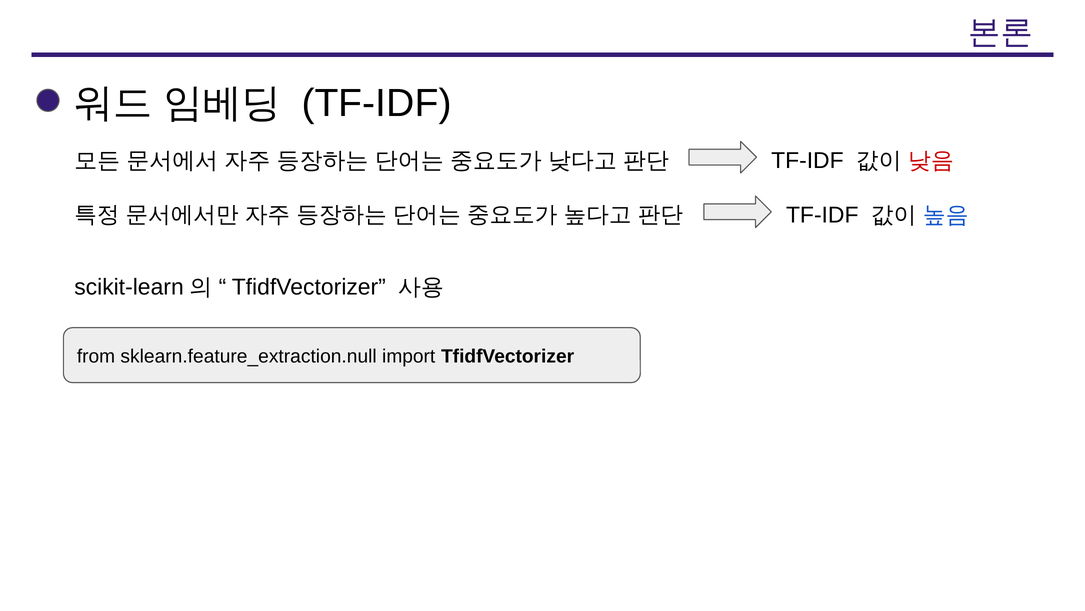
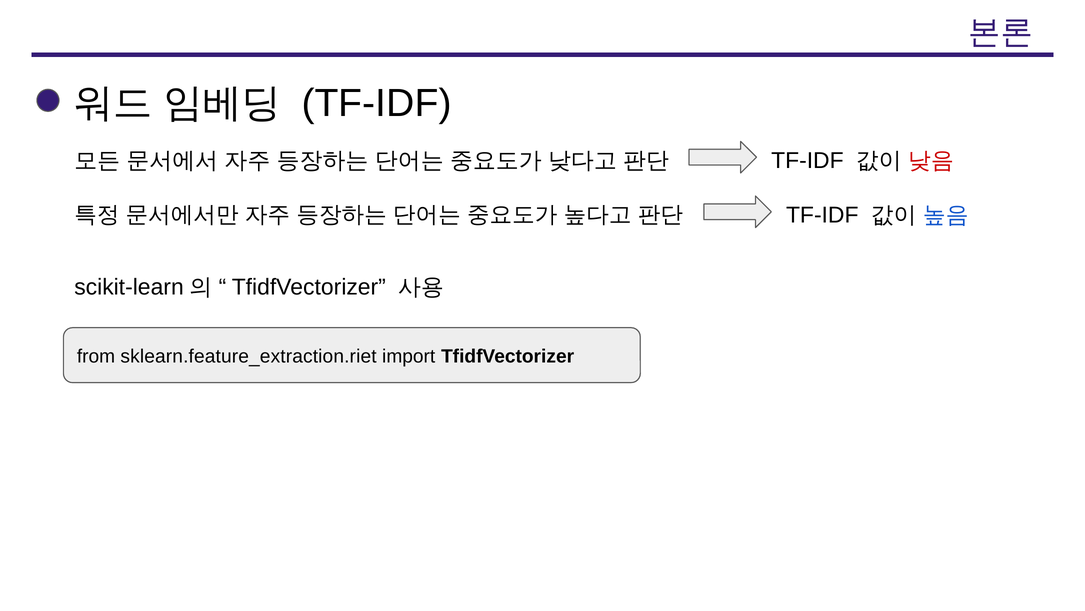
sklearn.feature_extraction.null: sklearn.feature_extraction.null -> sklearn.feature_extraction.riet (249, 356)
